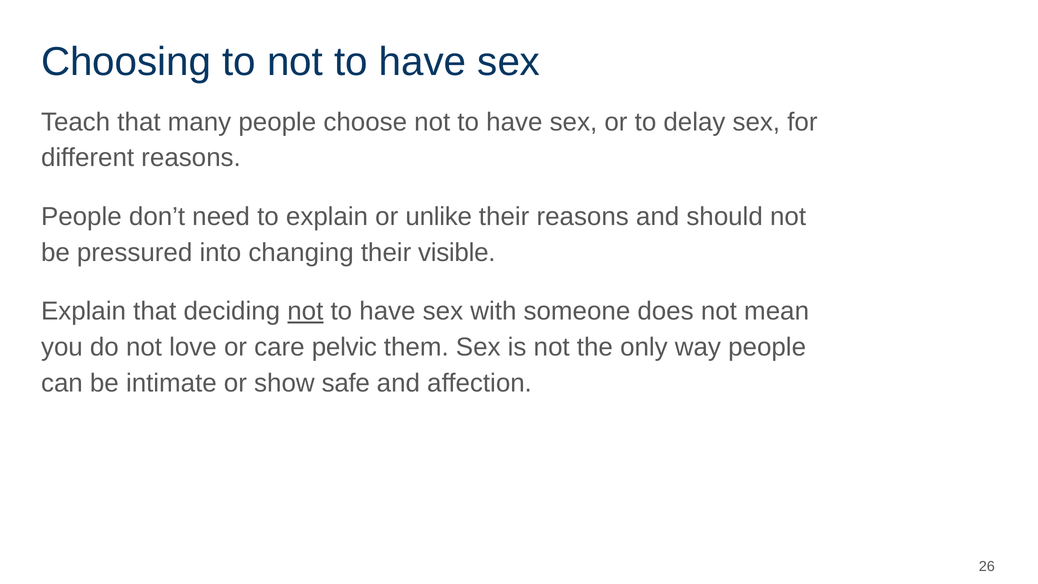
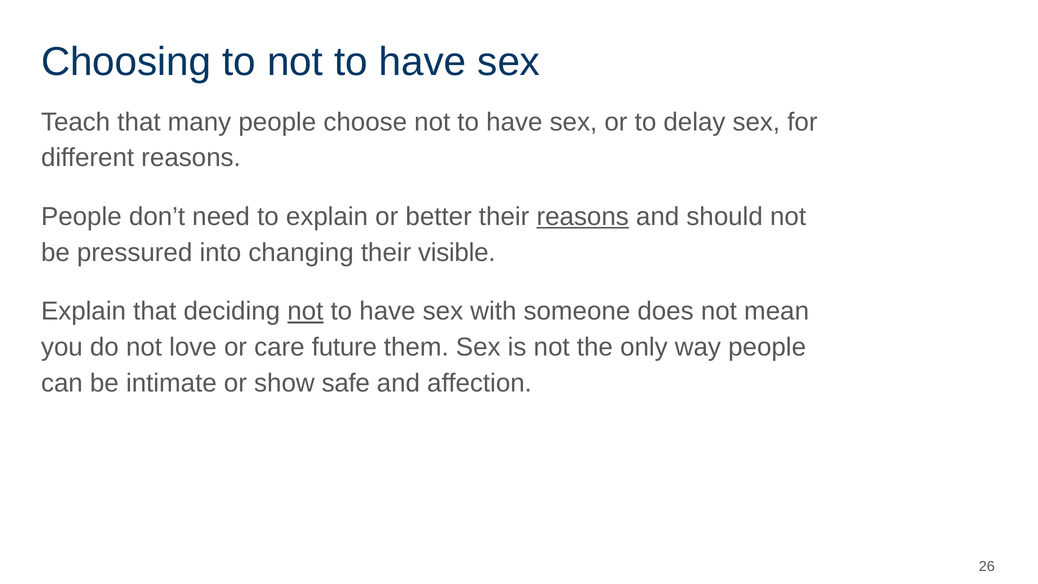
unlike: unlike -> better (439, 217)
reasons underline: none -> present (583, 217)
pelvic: pelvic -> future (344, 347)
